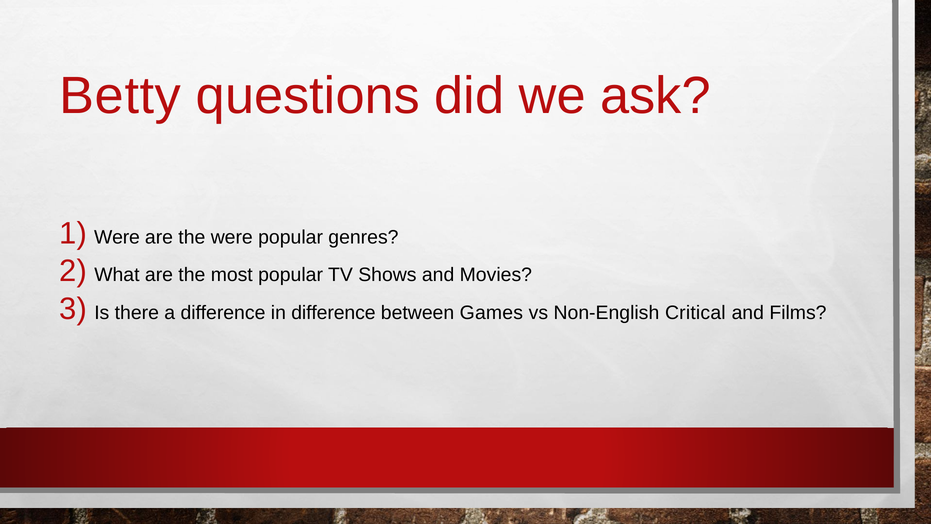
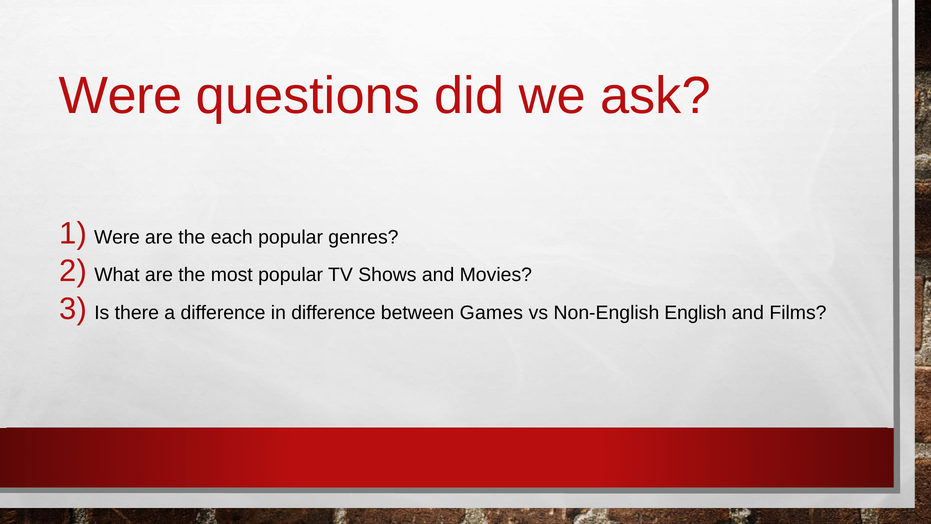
Betty: Betty -> Were (121, 96)
the were: were -> each (232, 237)
Critical: Critical -> English (696, 312)
